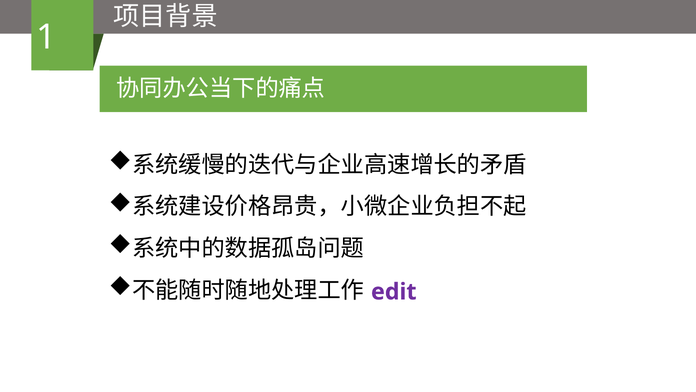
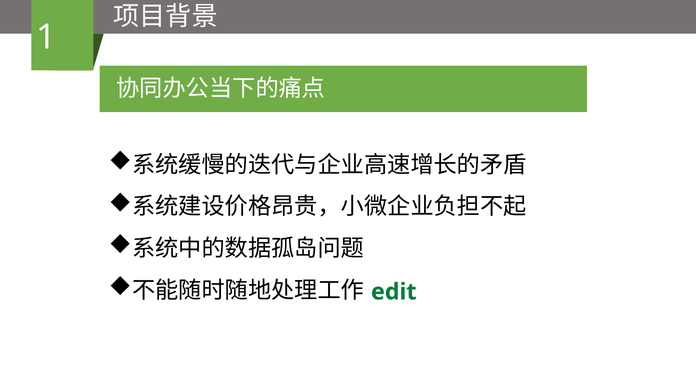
edit colour: purple -> green (394, 291)
